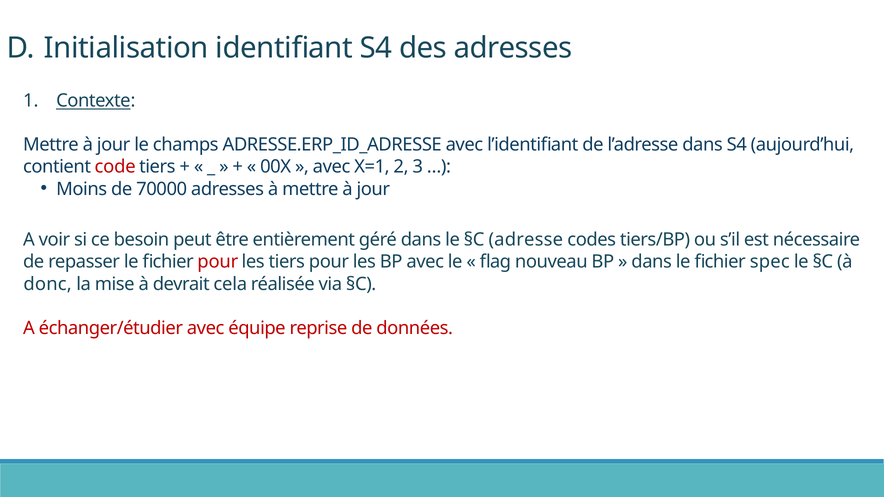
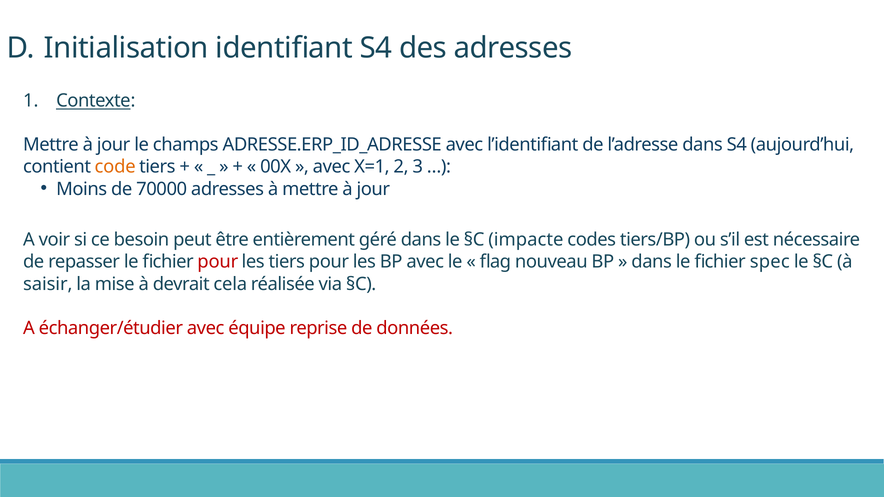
code colour: red -> orange (115, 167)
adresse: adresse -> impacte (526, 240)
donc: donc -> saisir (48, 284)
